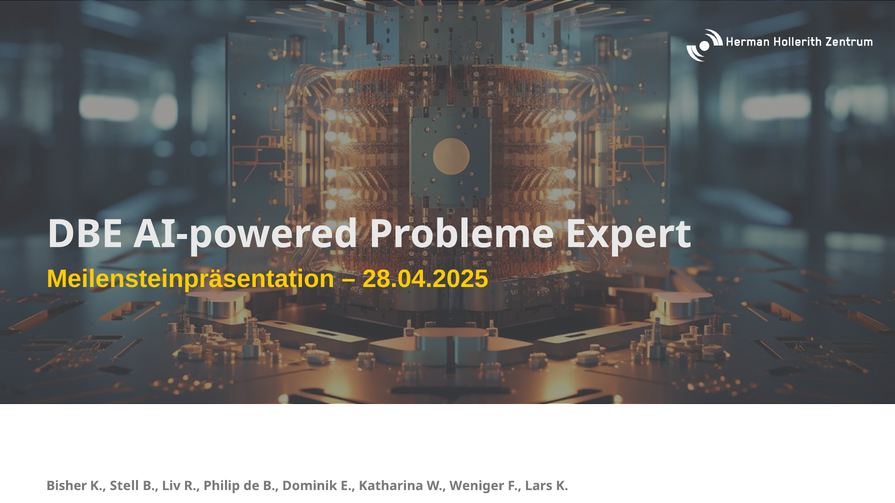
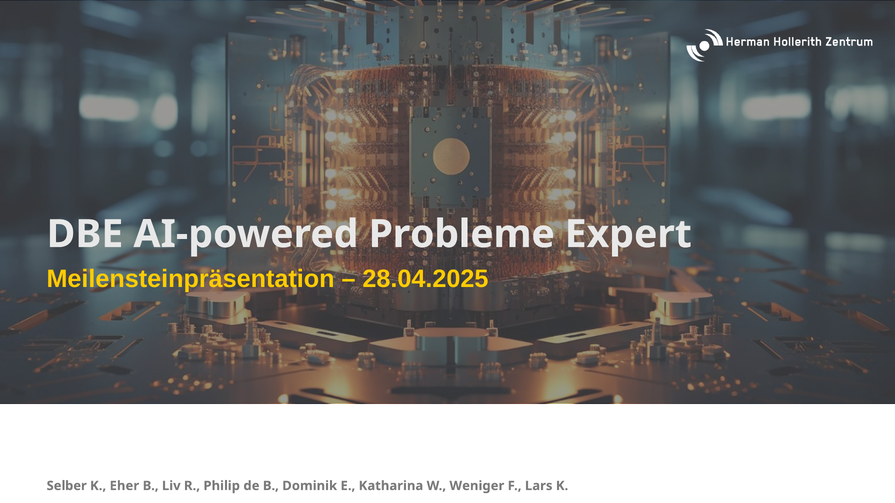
Bisher: Bisher -> Selber (67, 486)
Stell: Stell -> Eher (124, 486)
